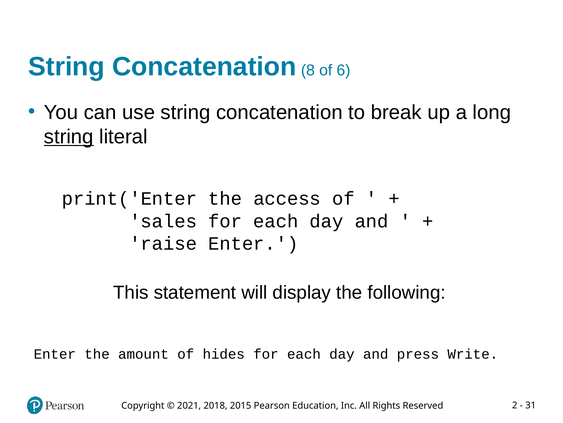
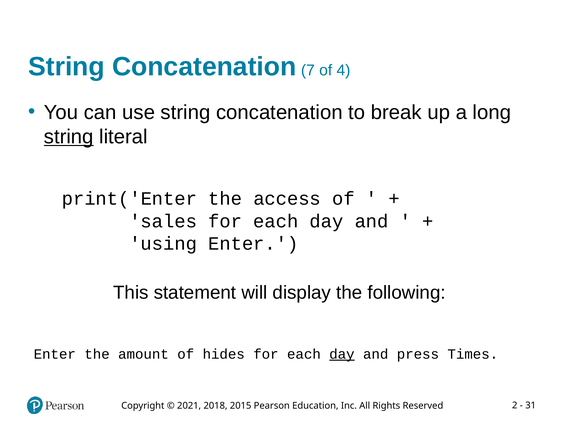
8: 8 -> 7 (308, 70)
6: 6 -> 4 (343, 70)
raise: raise -> using (163, 243)
day underline: none -> present (342, 354)
Write: Write -> Times (473, 354)
